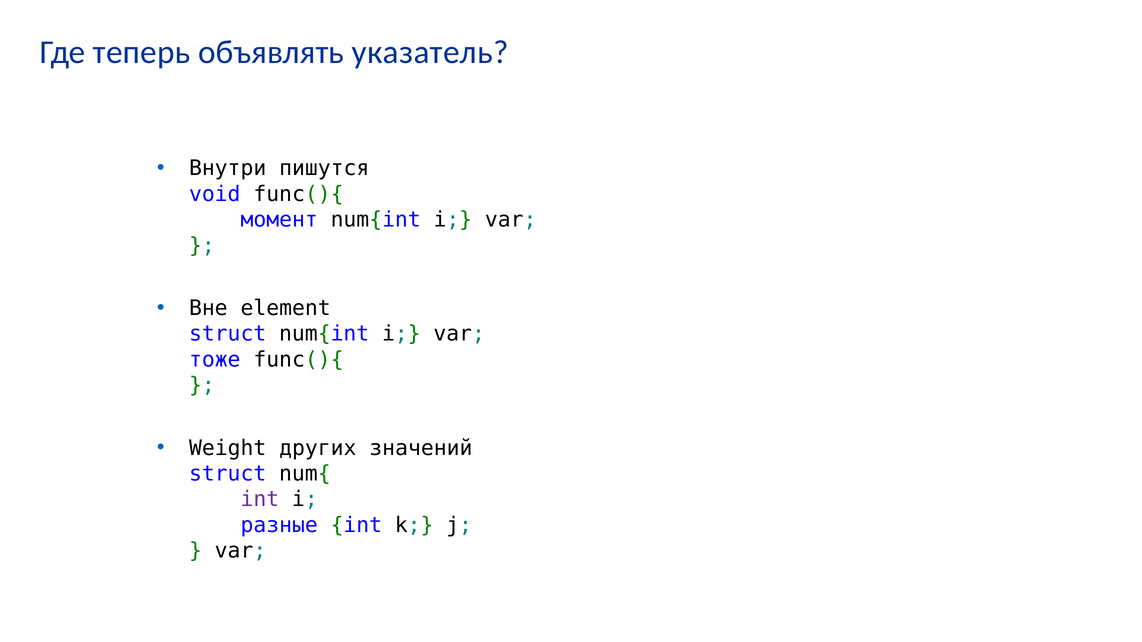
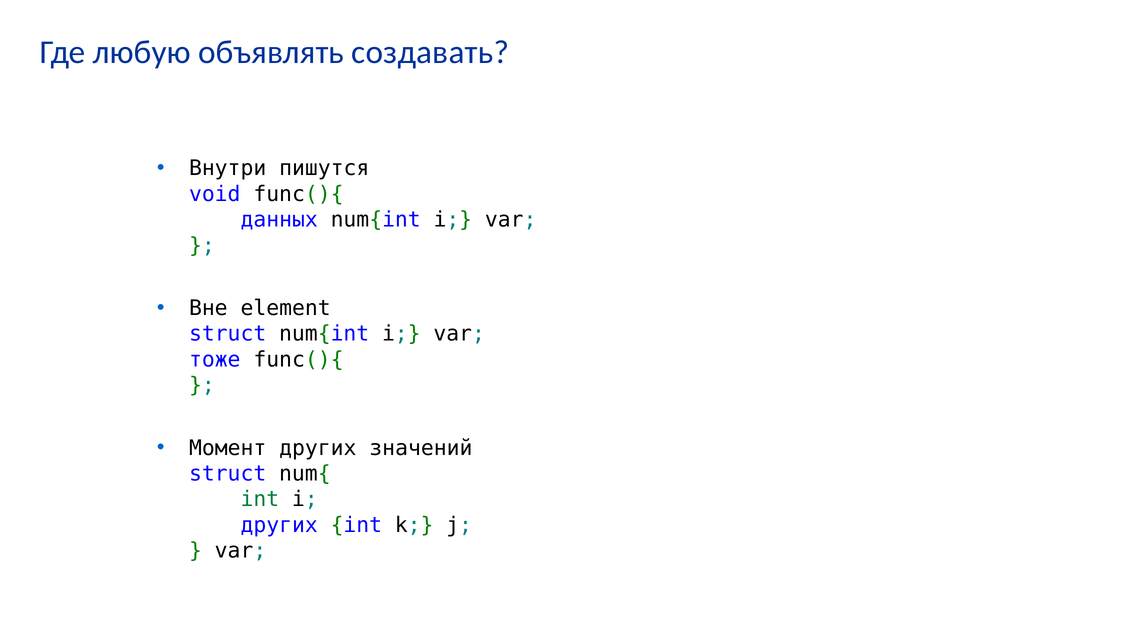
теперь: теперь -> любую (142, 52)
указатель: указатель -> создавать (430, 52)
момент: момент -> данных (279, 220)
Weight: Weight -> Момент (228, 448)
int colour: purple -> green (260, 500)
разные: разные -> других (279, 525)
